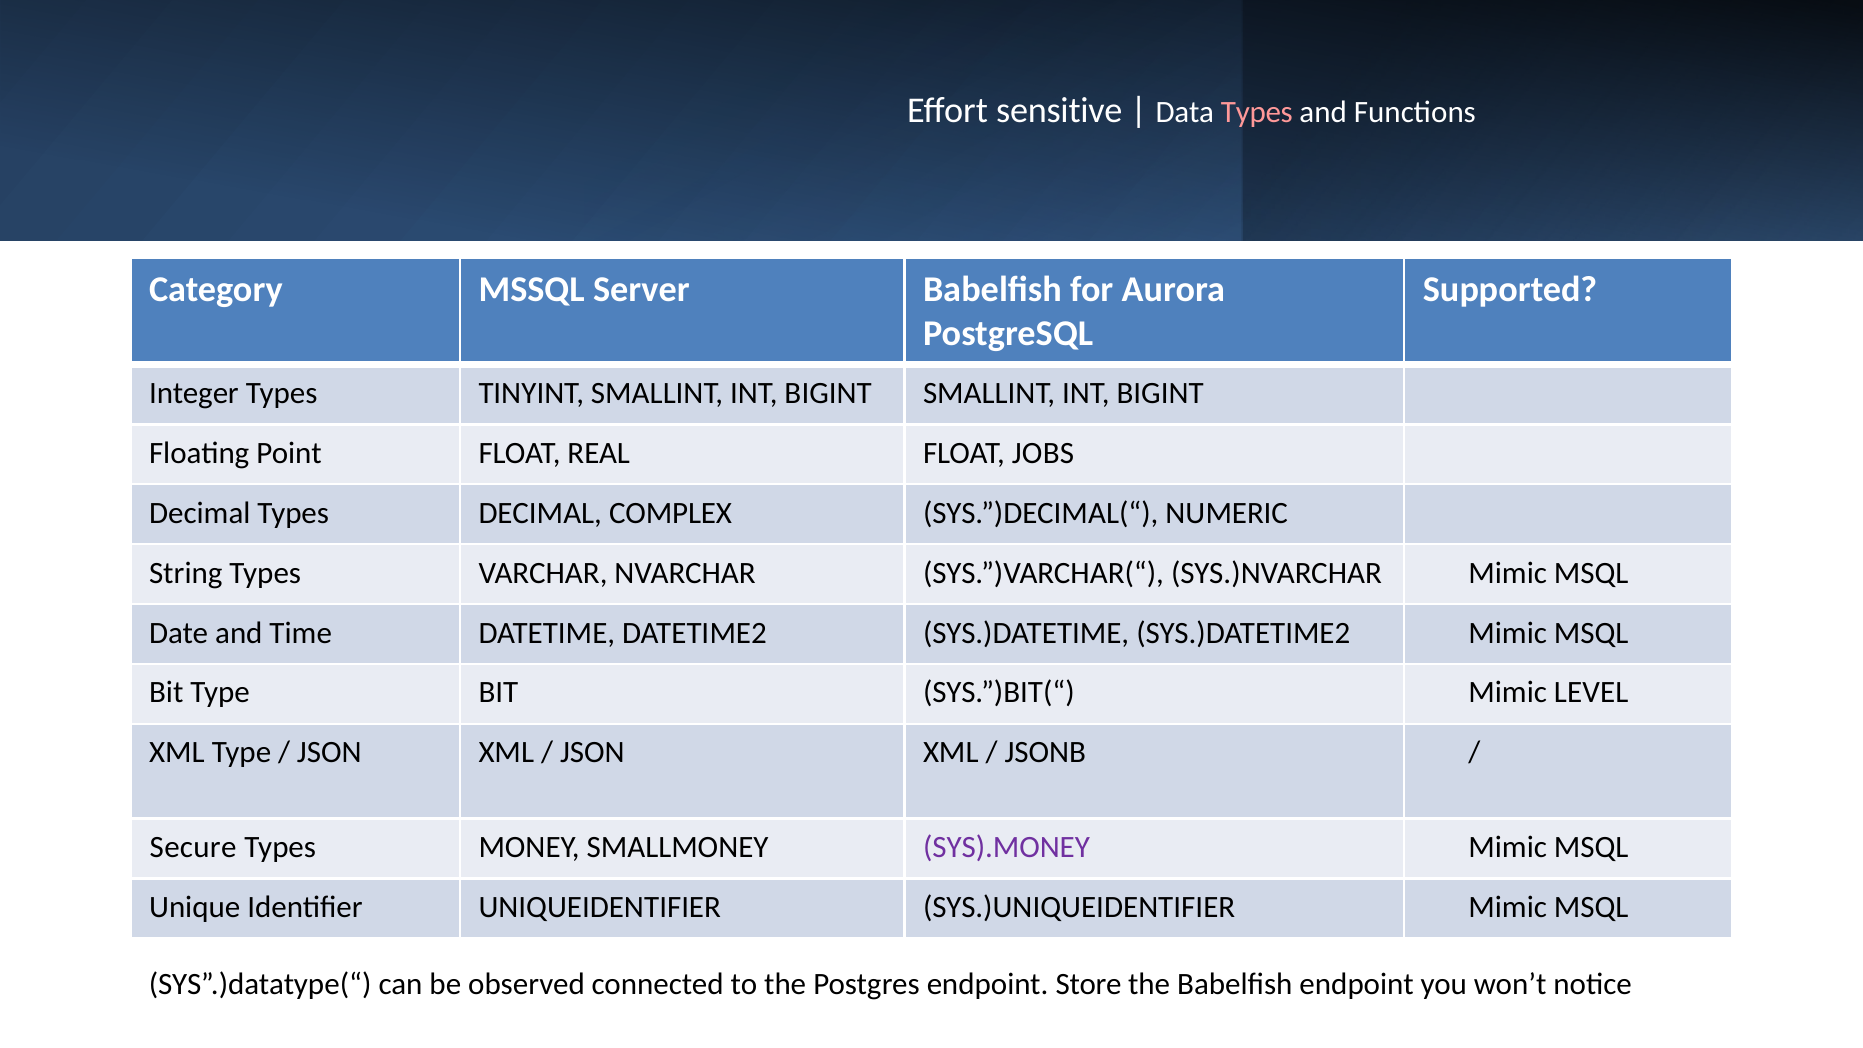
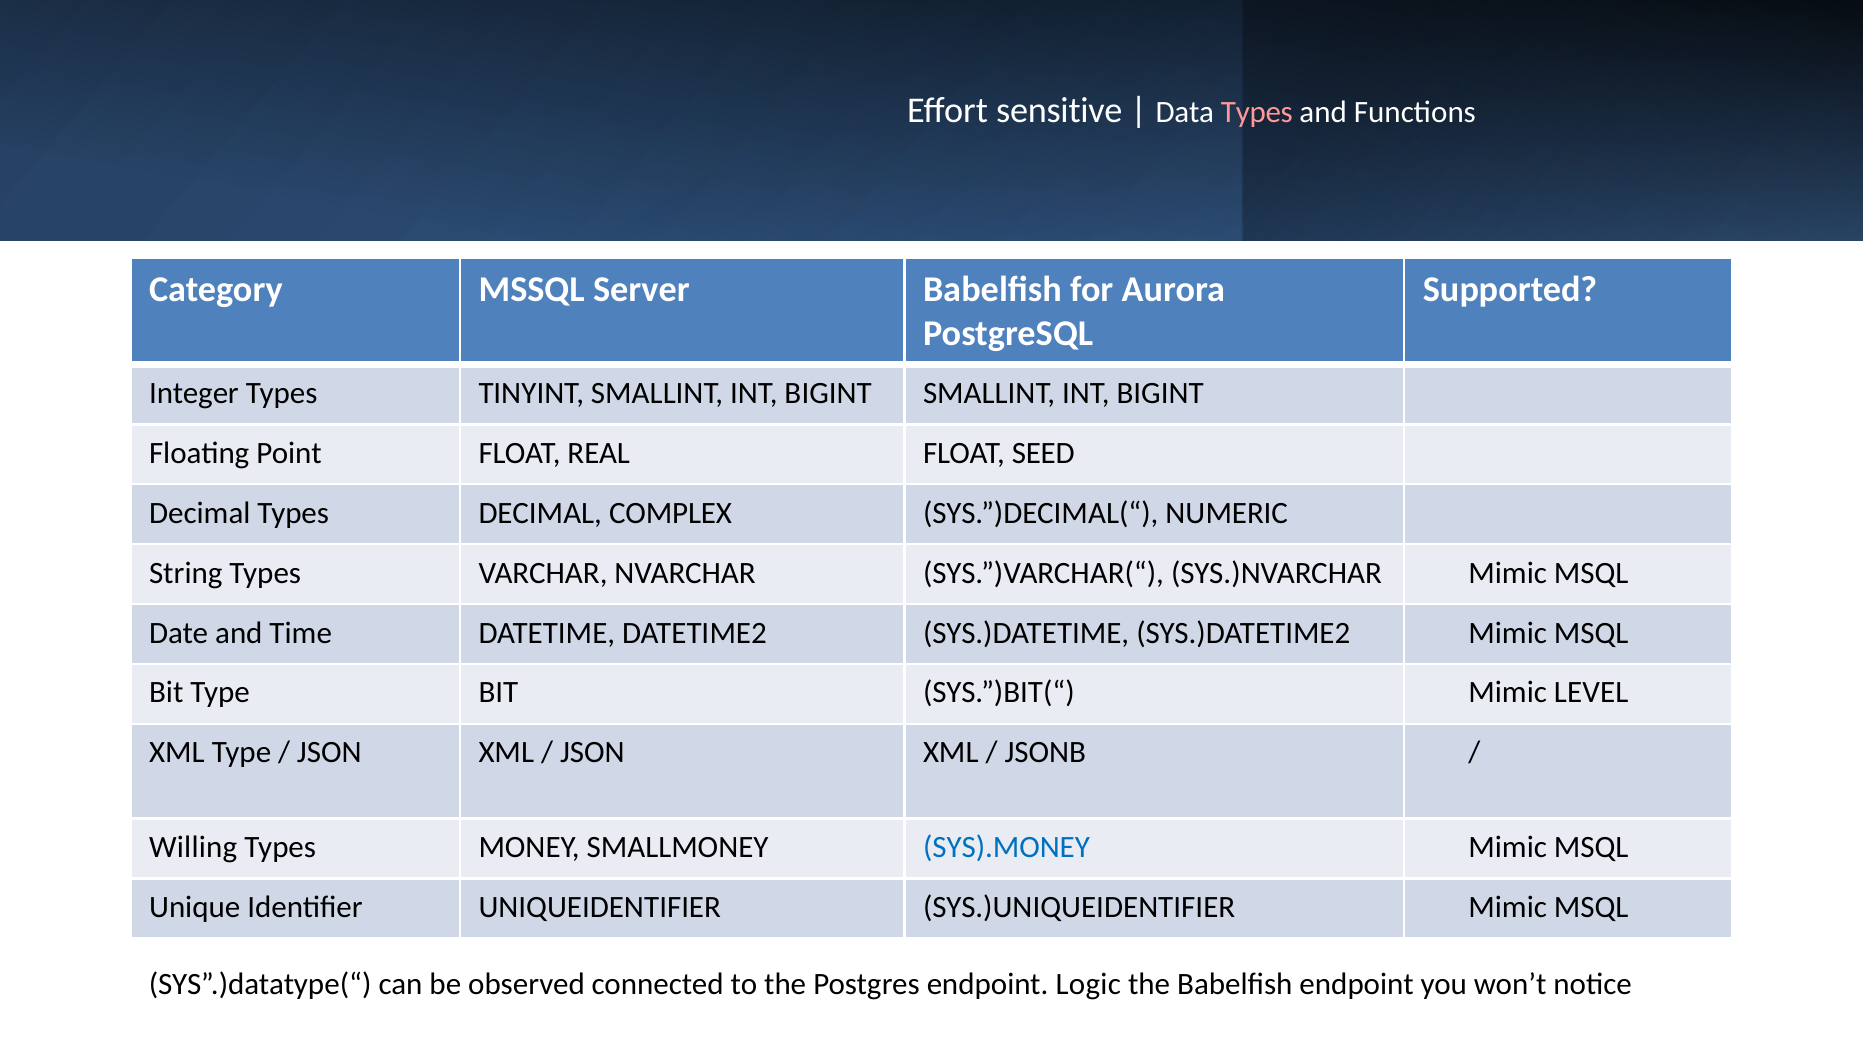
JOBS: JOBS -> SEED (1043, 453)
Secure: Secure -> Willing (193, 847)
SYS).MONEY colour: purple -> blue (1006, 847)
Store: Store -> Logic (1088, 984)
